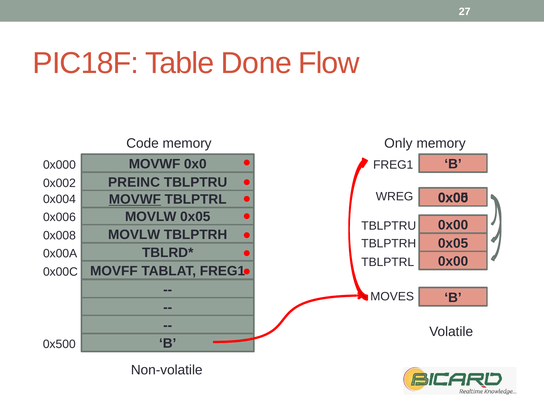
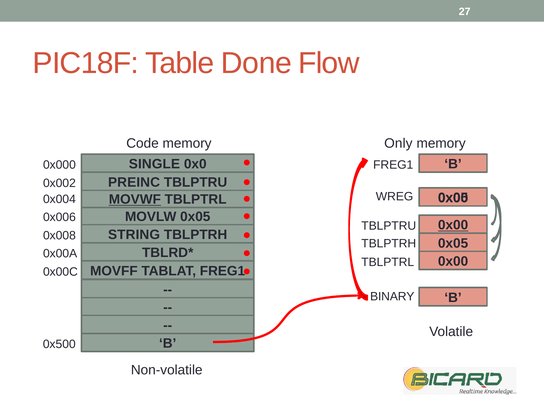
MOVWF: MOVWF -> SINGLE (154, 164)
0x00 underline: none -> present (453, 225)
MOVLW: MOVLW -> STRING (134, 235)
MOVES: MOVES -> BINARY (392, 296)
